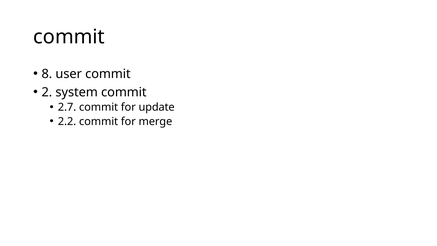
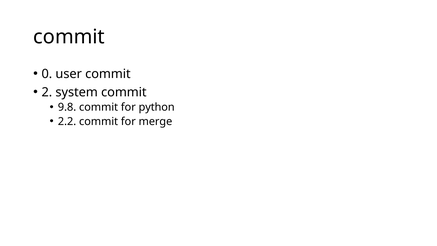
8: 8 -> 0 (47, 74)
2.7: 2.7 -> 9.8 (67, 107)
update: update -> python (157, 107)
